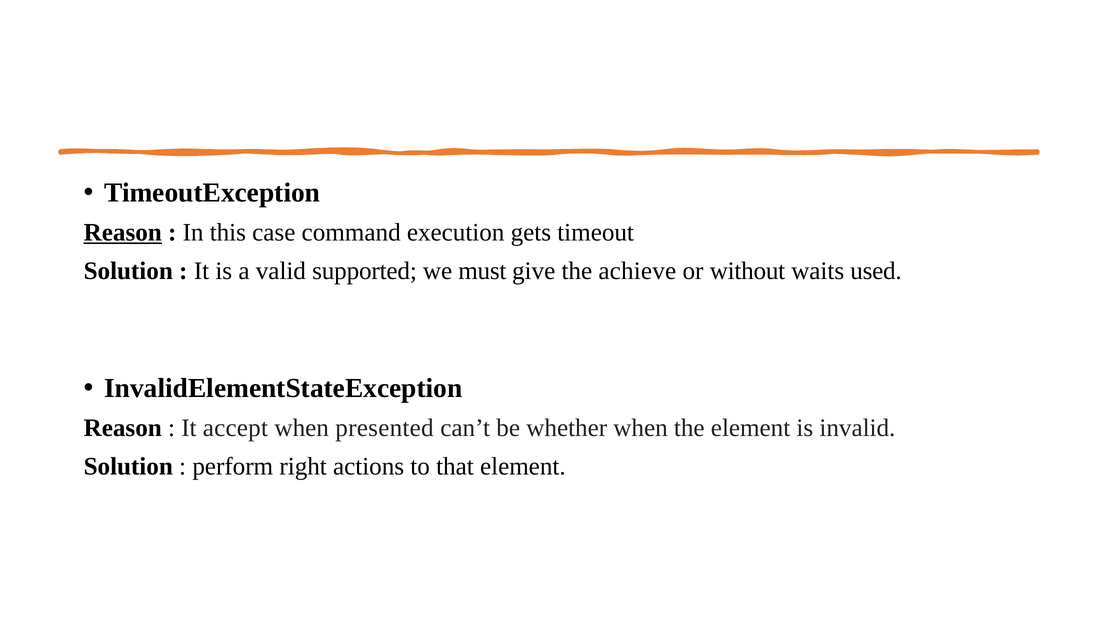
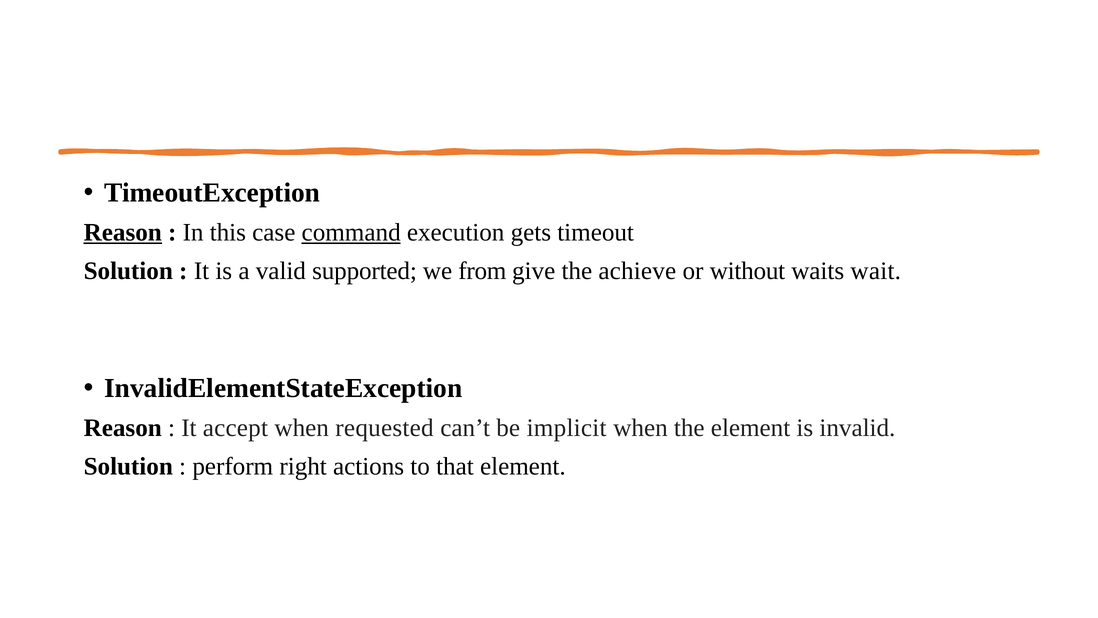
command underline: none -> present (351, 232)
must: must -> from (482, 271)
used: used -> wait (876, 271)
presented: presented -> requested (385, 428)
whether: whether -> implicit (567, 428)
